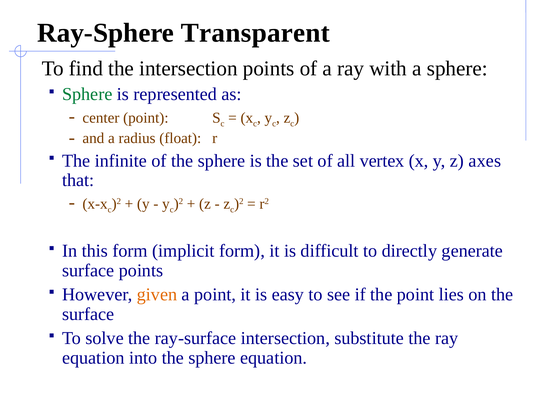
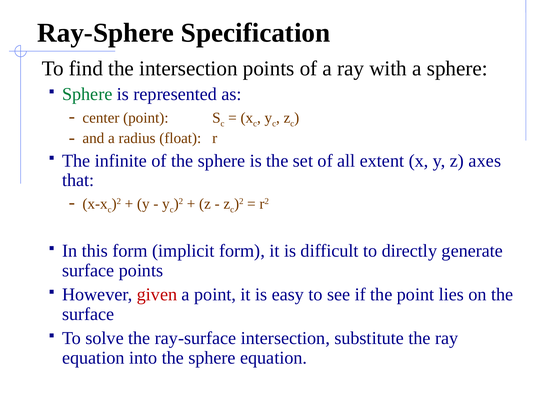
Transparent: Transparent -> Specification (256, 33)
vertex: vertex -> extent (382, 161)
given colour: orange -> red (157, 295)
